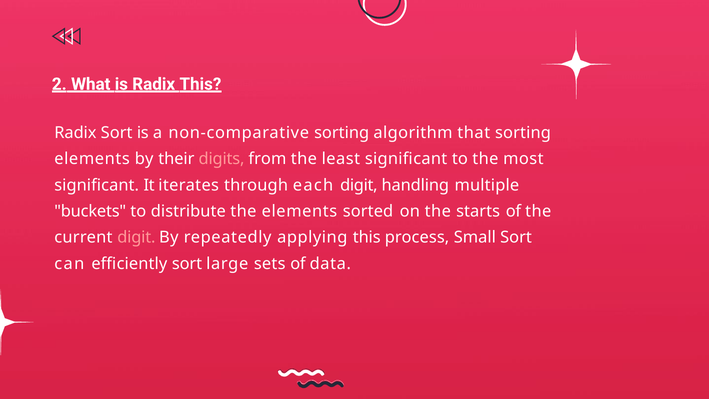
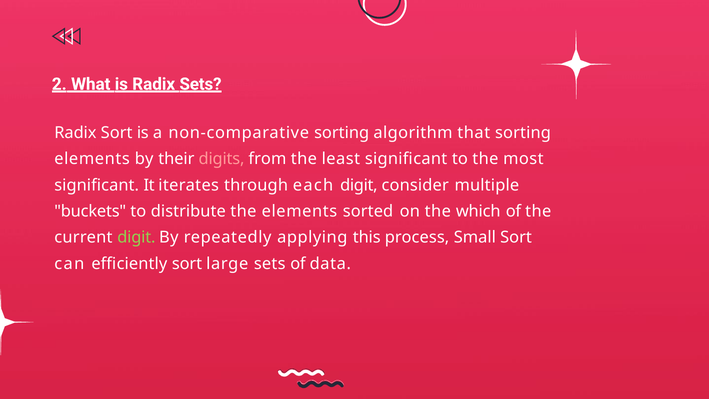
Radix This: This -> Sets (200, 84)
handling: handling -> consider (415, 185)
starts: starts -> which (478, 211)
digit colour: pink -> light green (136, 237)
